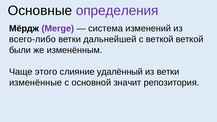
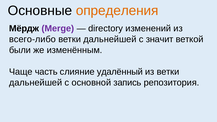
определения colour: purple -> orange (117, 11)
система: система -> directory (106, 28)
с веткой: веткой -> значит (160, 39)
этого: этого -> часть (46, 72)
изменённые: изменённые -> дальнейшей (36, 83)
значит: значит -> запись (127, 83)
